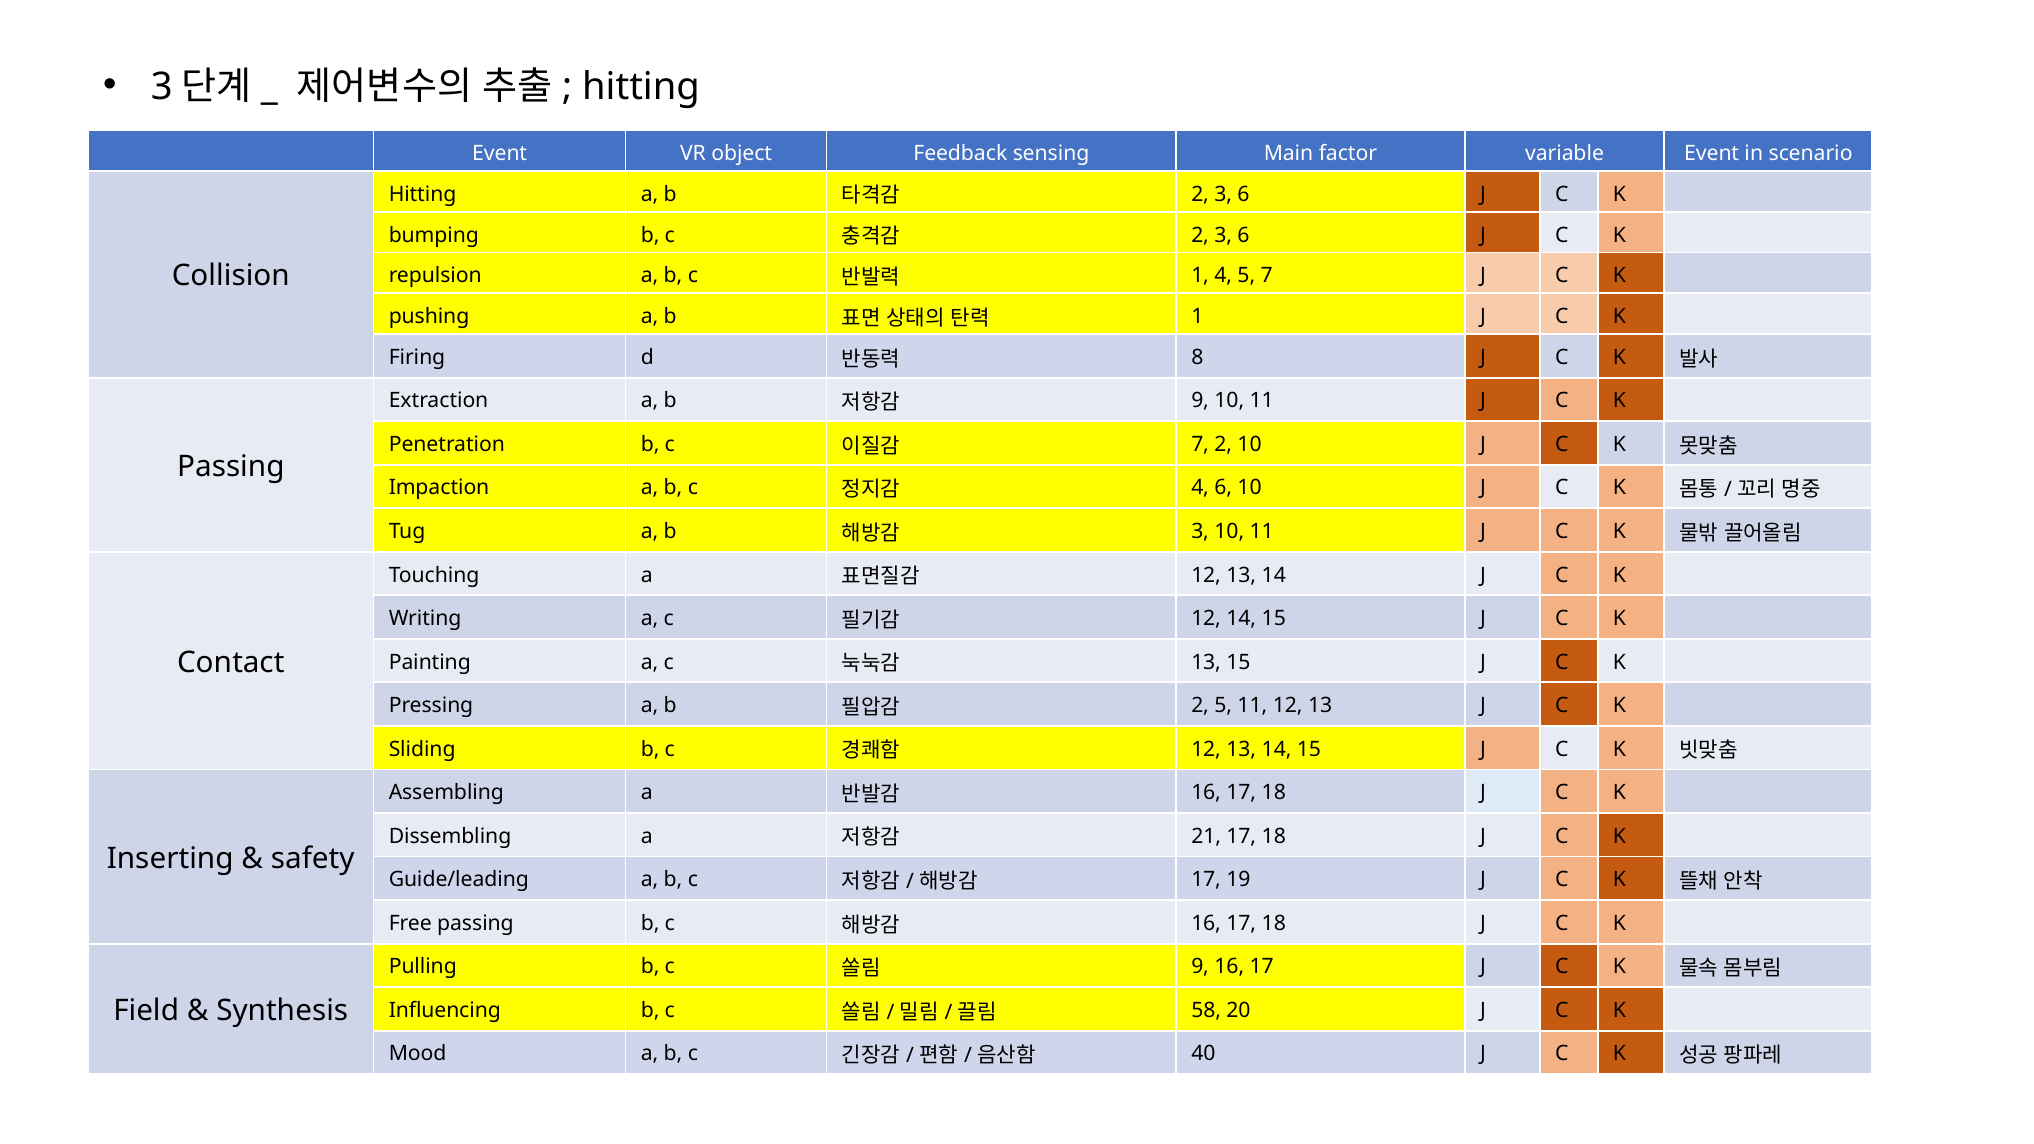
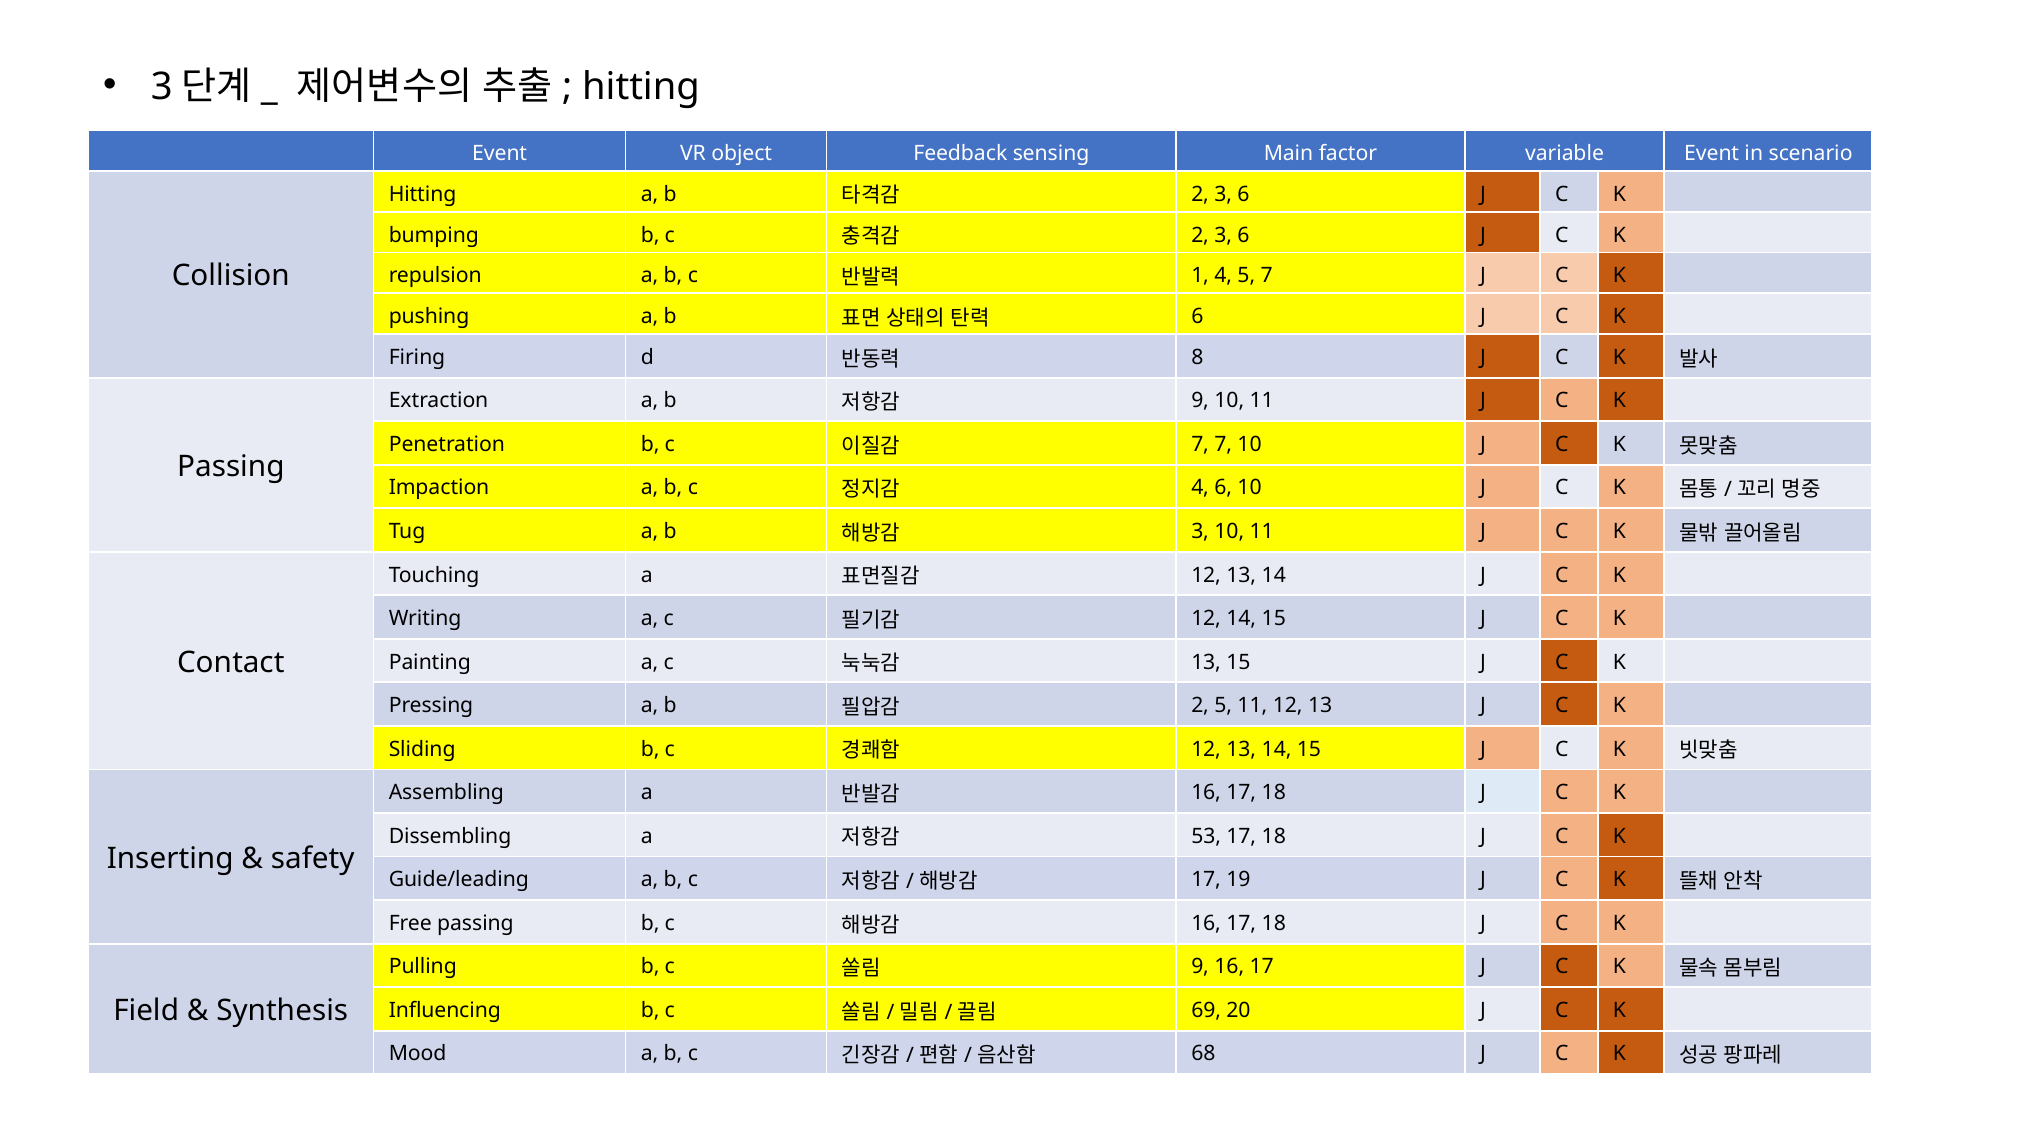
1: 1 -> 6 (1197, 317)
7 2: 2 -> 7 (1223, 444)
21: 21 -> 53 (1206, 836)
58: 58 -> 69 (1206, 1011)
40: 40 -> 68 (1203, 1054)
